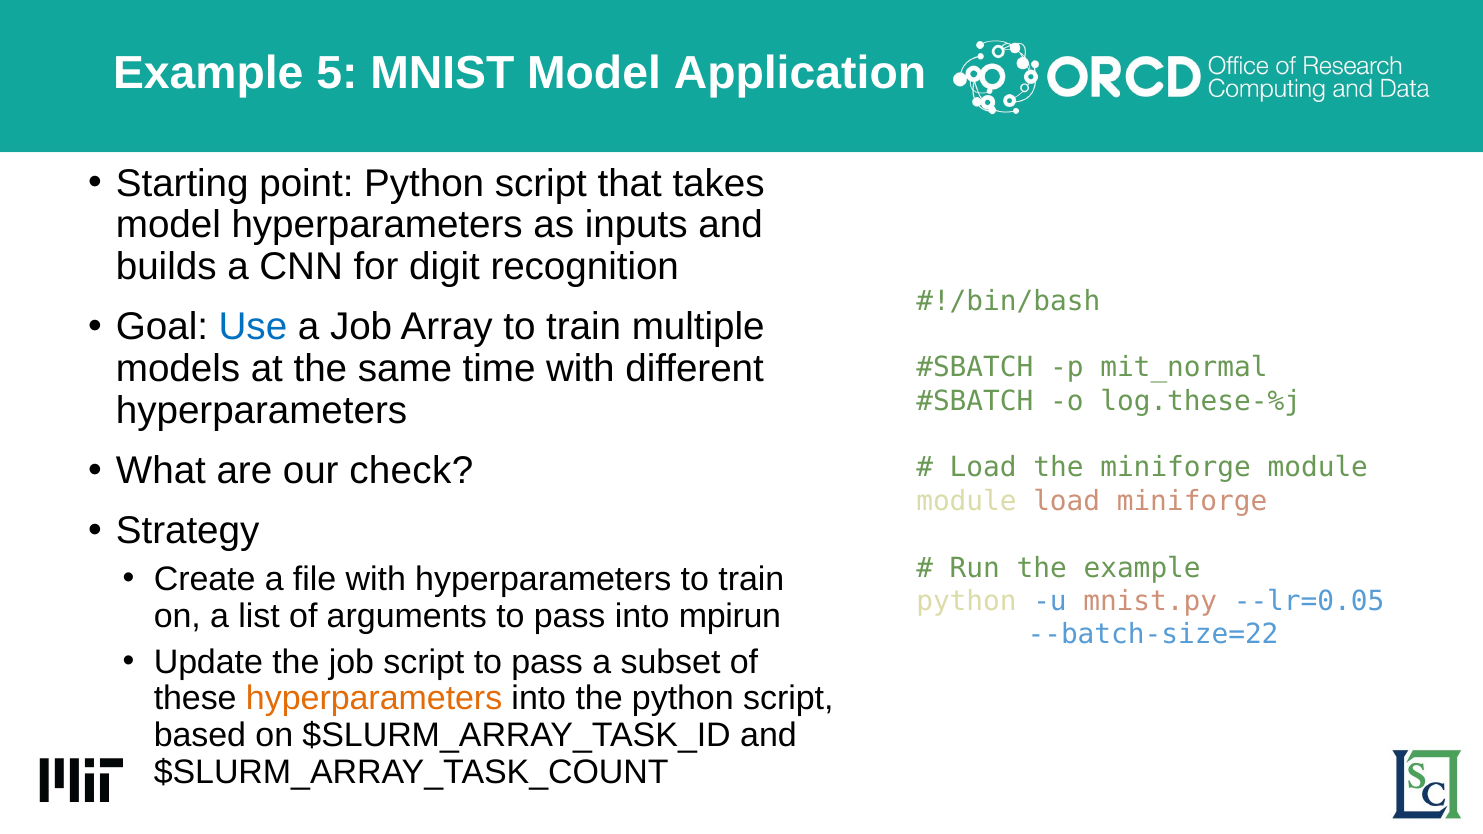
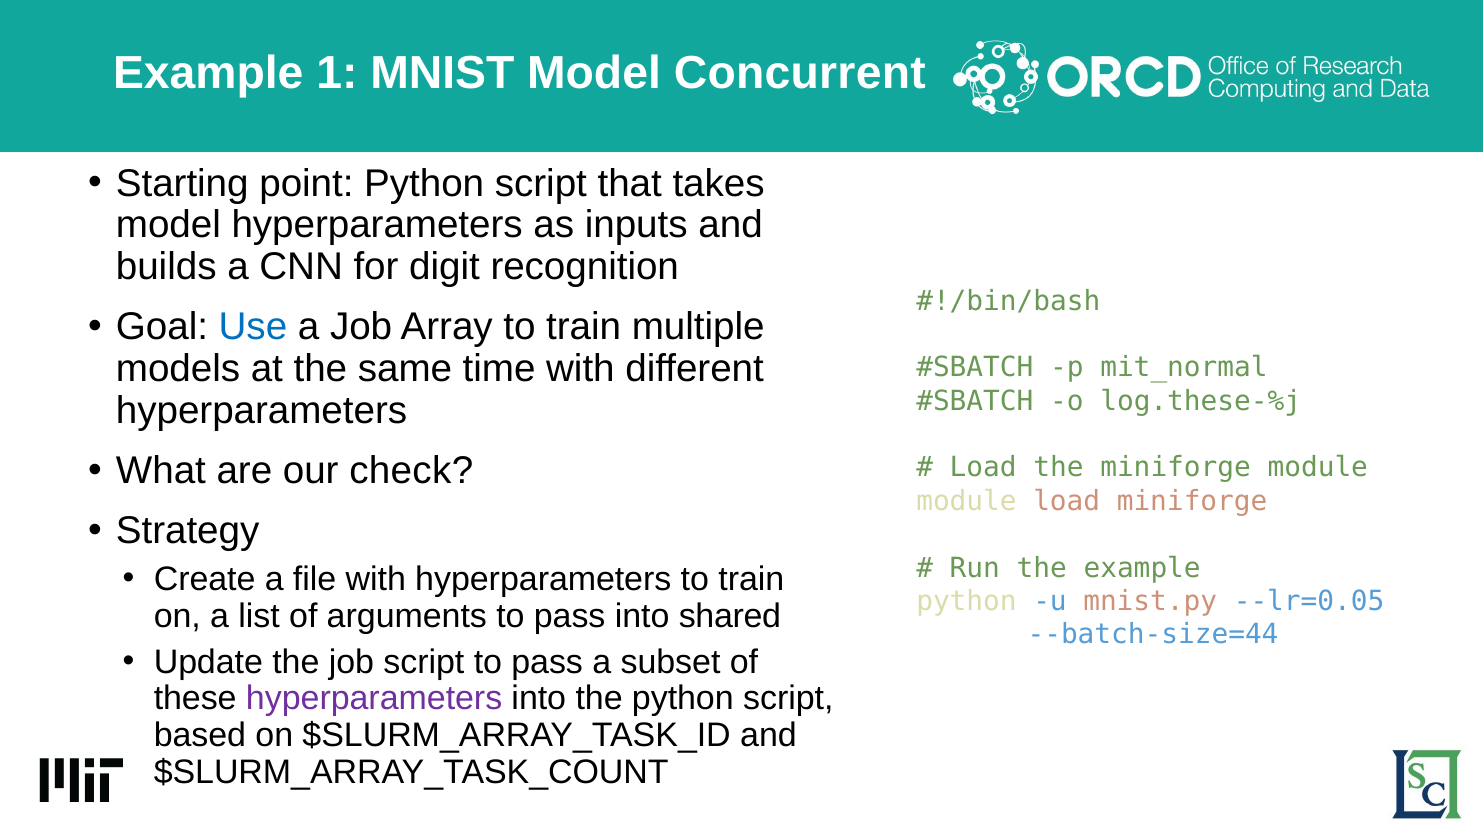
5: 5 -> 1 (337, 73)
Application: Application -> Concurrent (800, 73)
mpirun: mpirun -> shared (730, 616)
--batch-size=22: --batch-size=22 -> --batch-size=44 (1153, 635)
hyperparameters colour: orange -> purple (374, 699)
